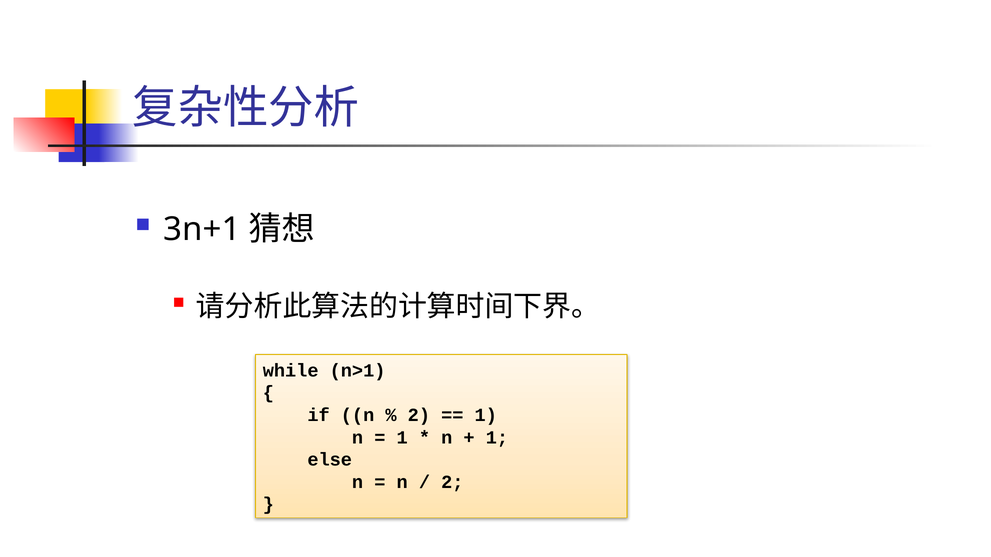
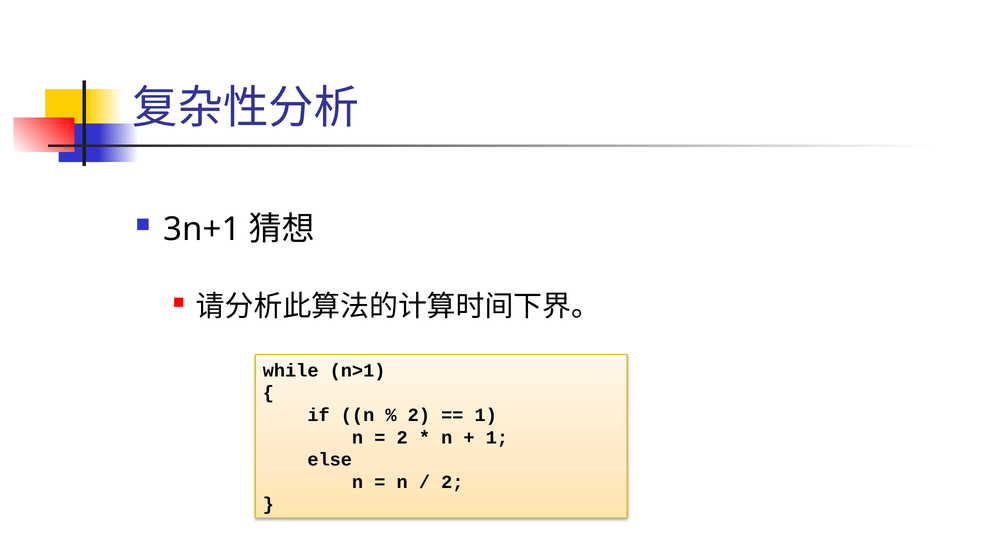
1: 1 -> 2 (402, 438)
